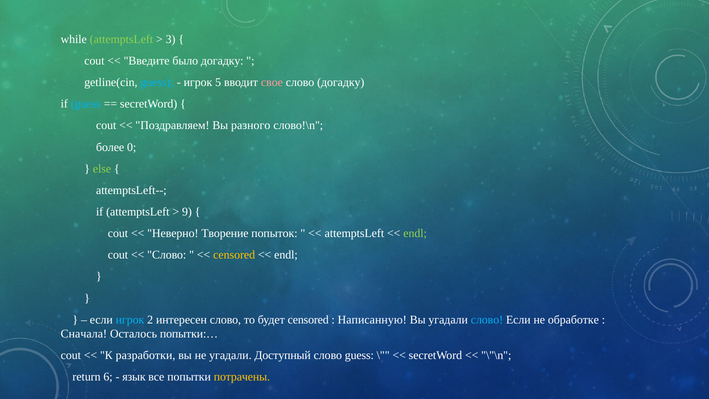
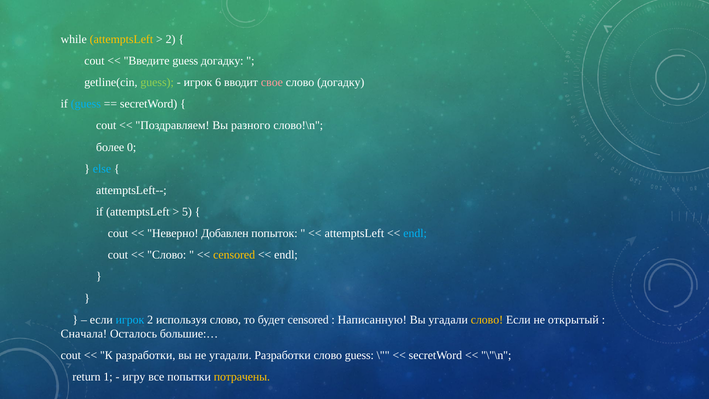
attemptsLeft colour: light green -> yellow (121, 39)
3: 3 -> 2 (171, 39)
Введите было: было -> guess (185, 61)
guess colour: light blue -> light green (157, 82)
5: 5 -> 6 (218, 82)
else colour: light green -> light blue (102, 169)
9: 9 -> 5 (187, 212)
Творение: Творение -> Добавлен (225, 233)
endl colour: light green -> light blue (415, 233)
интересен: интересен -> используя (181, 320)
слово colour: light blue -> yellow (487, 320)
обработке: обработке -> открытый (573, 320)
попытки:…: попытки:… -> большие:… (189, 334)
угадали Доступный: Доступный -> Разработки (283, 355)
6: 6 -> 1 (108, 377)
язык: язык -> игру (134, 377)
